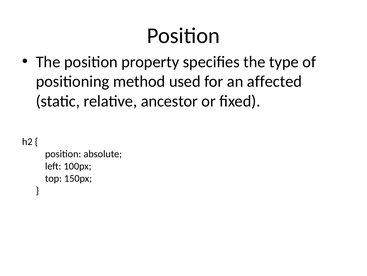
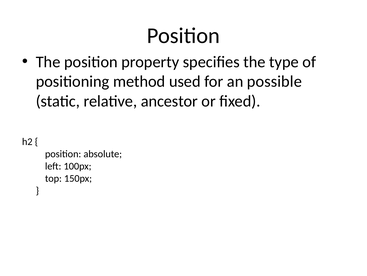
affected: affected -> possible (274, 81)
